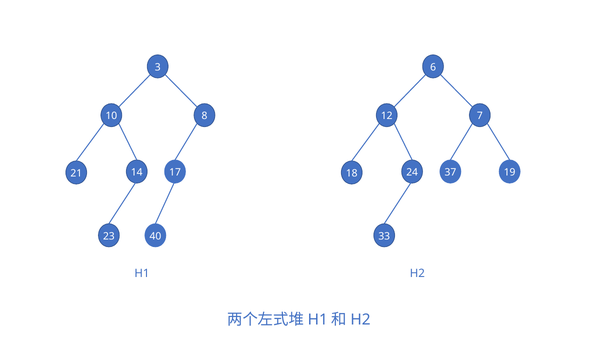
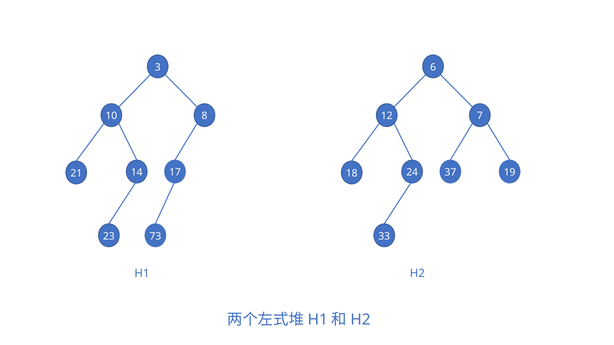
40: 40 -> 73 (155, 236)
